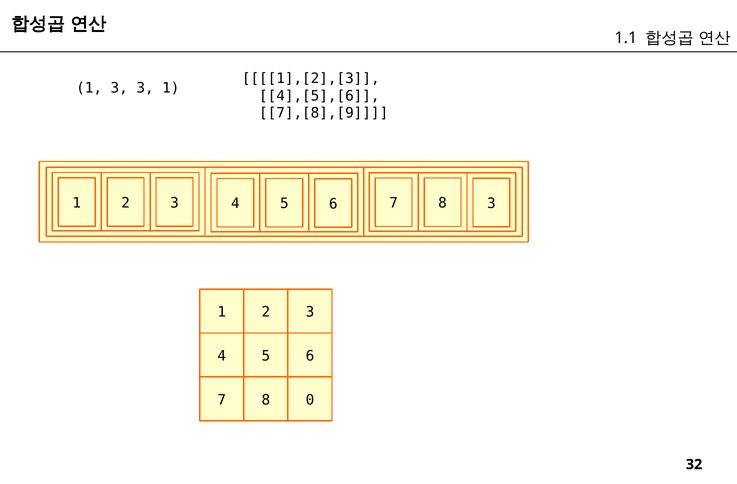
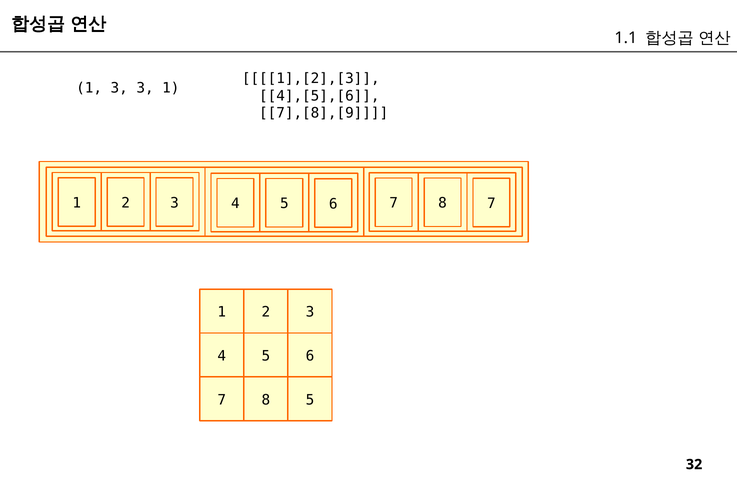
8 3: 3 -> 7 (491, 203)
8 0: 0 -> 5 (310, 400)
